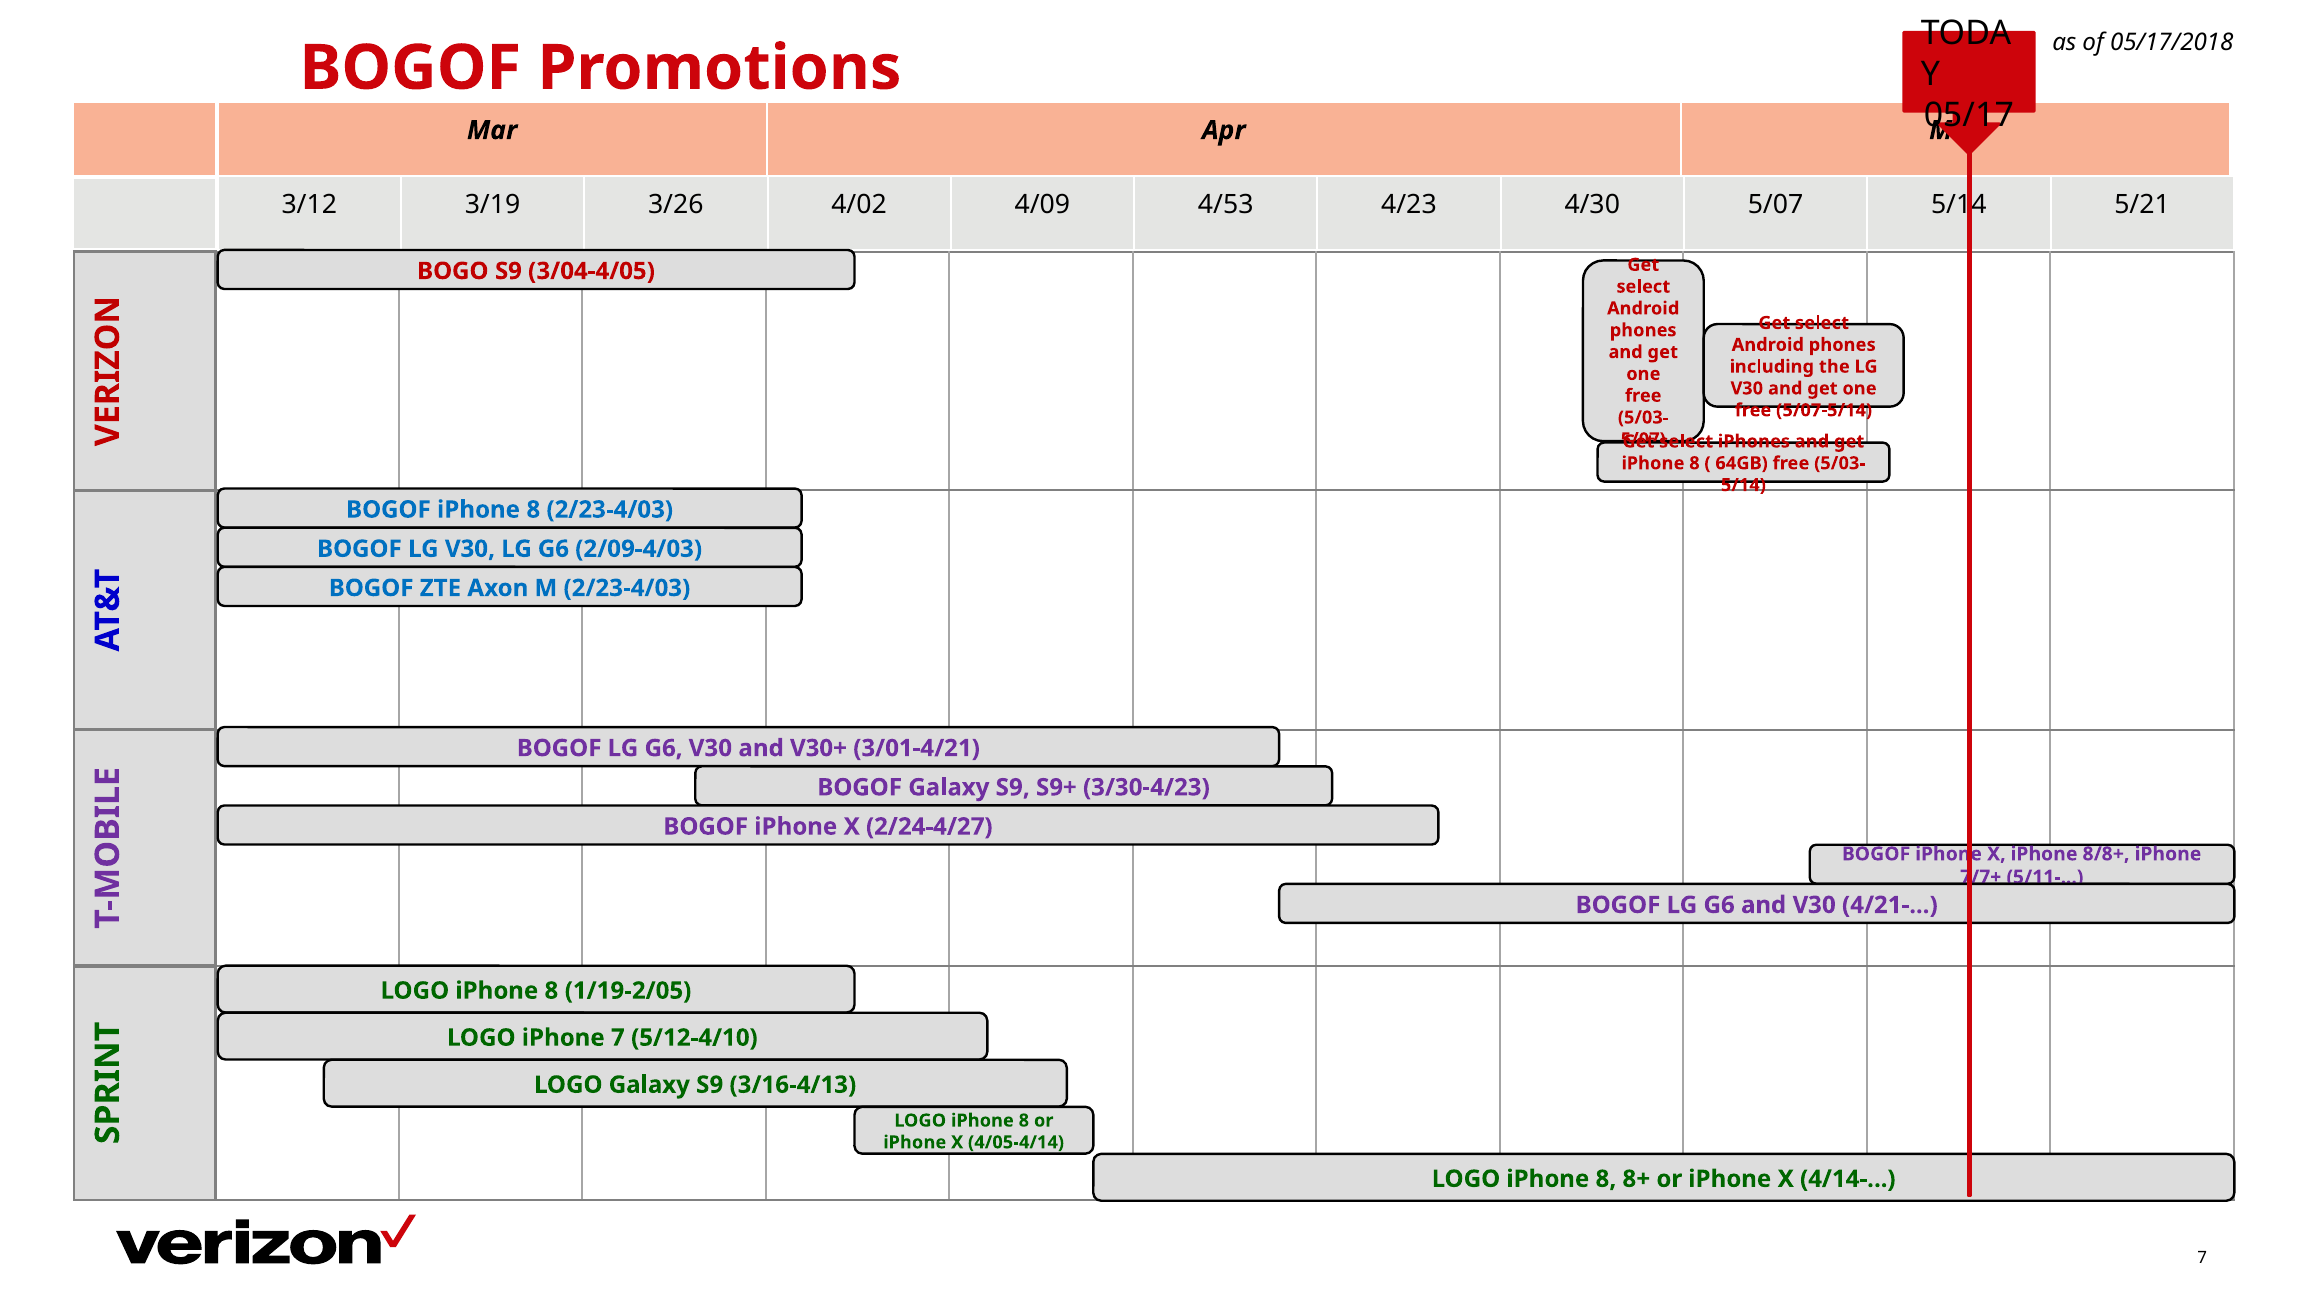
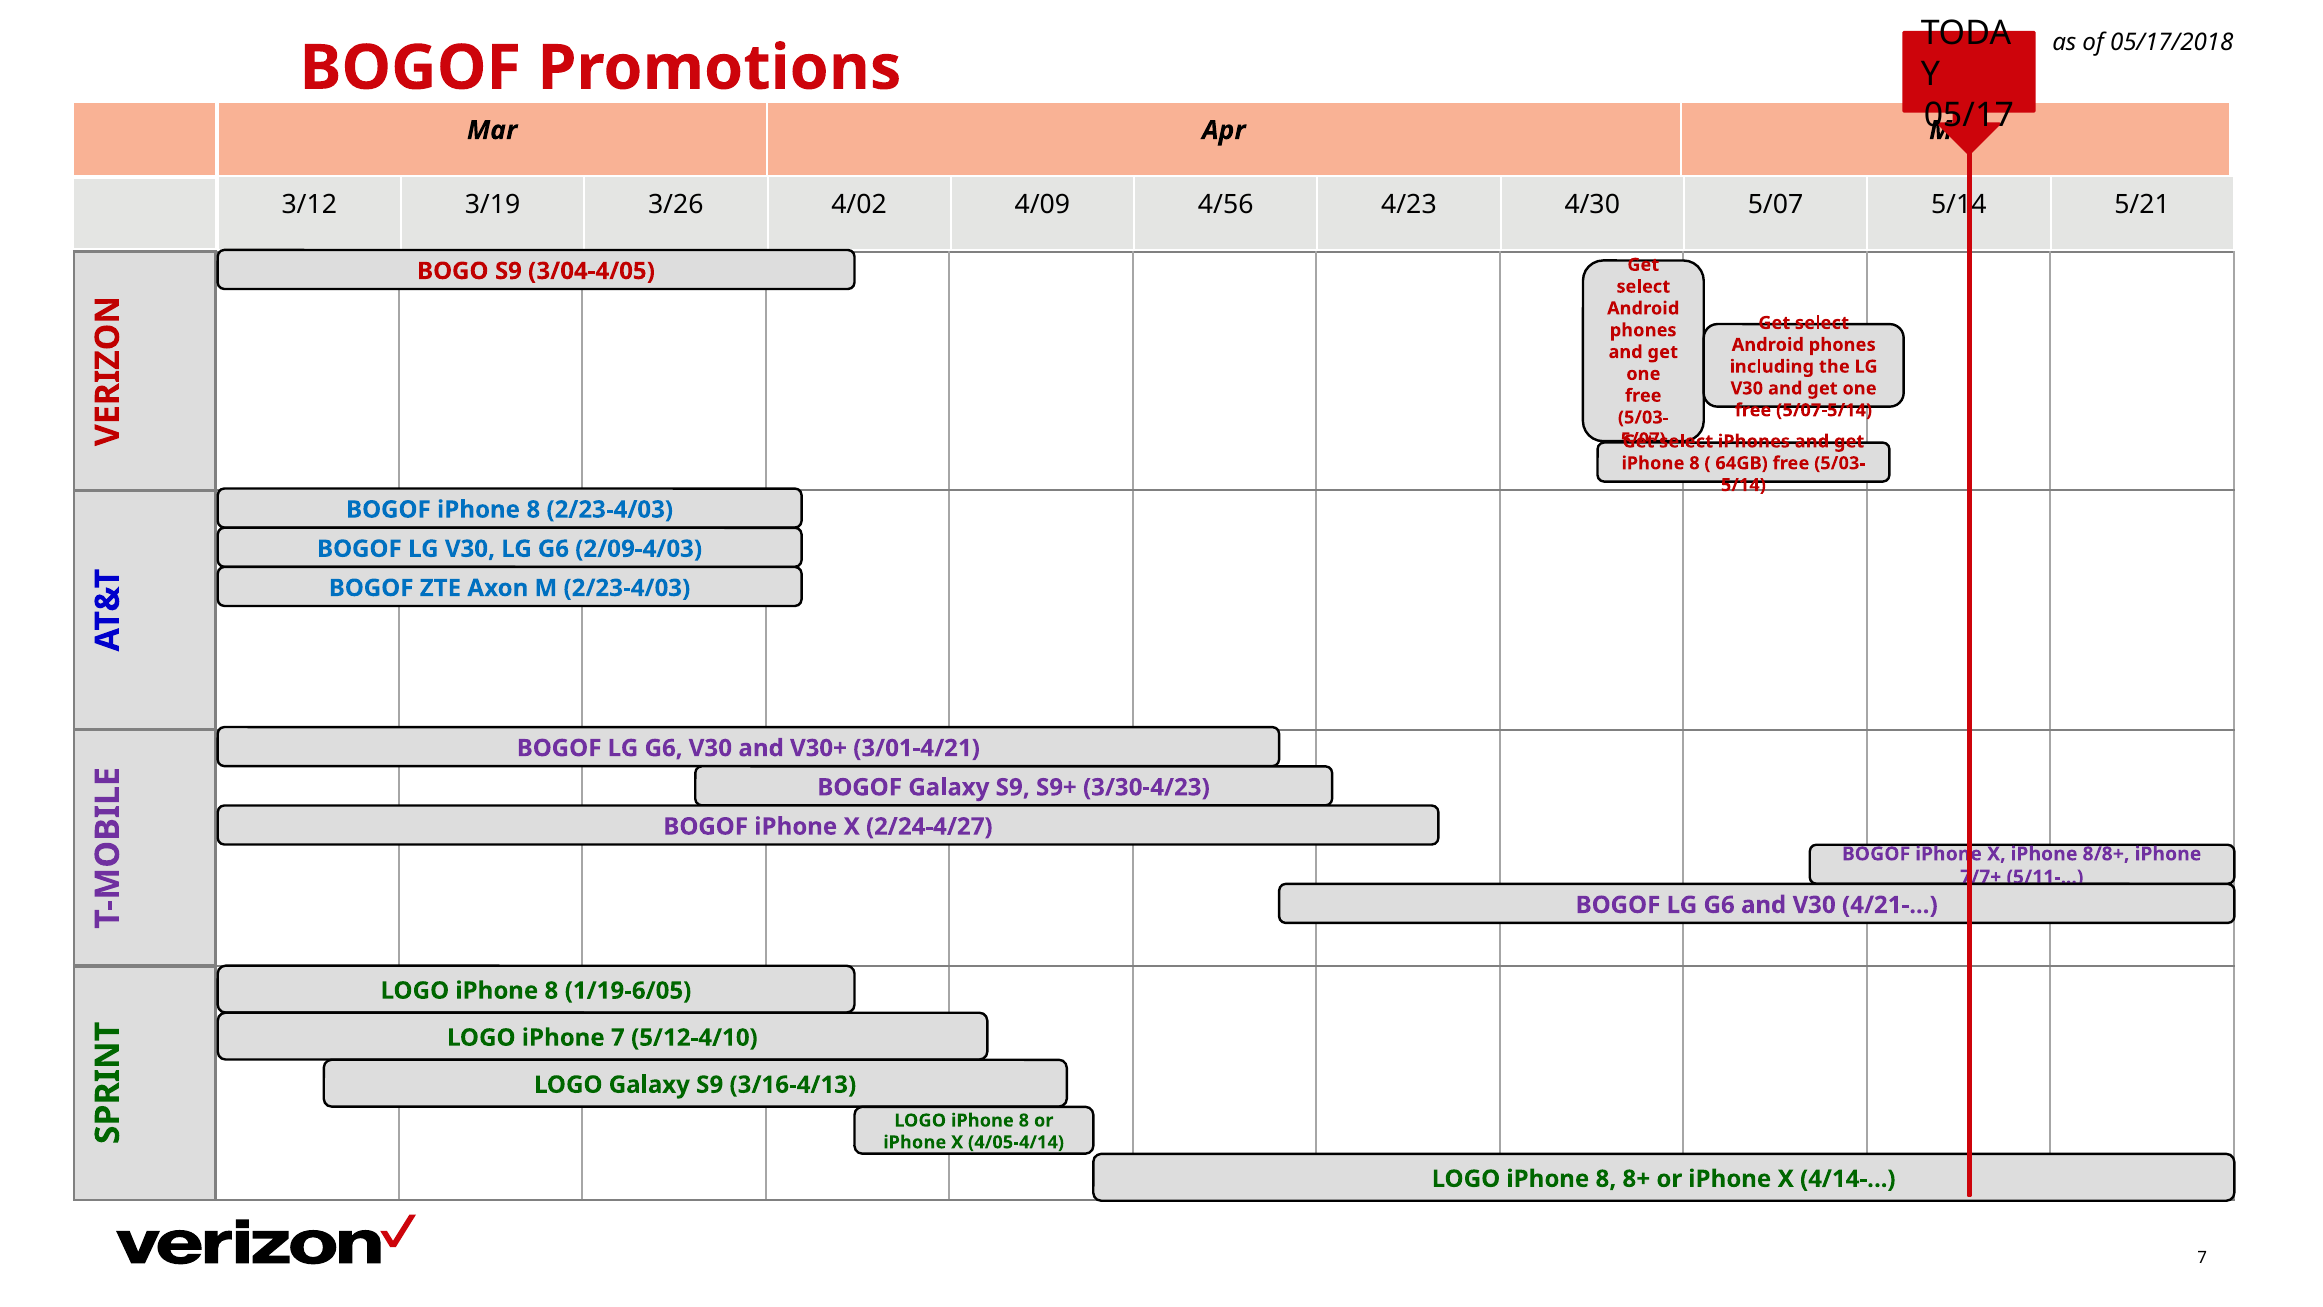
4/53: 4/53 -> 4/56 (1226, 204)
1/19-2/05: 1/19-2/05 -> 1/19-6/05 (628, 991)
